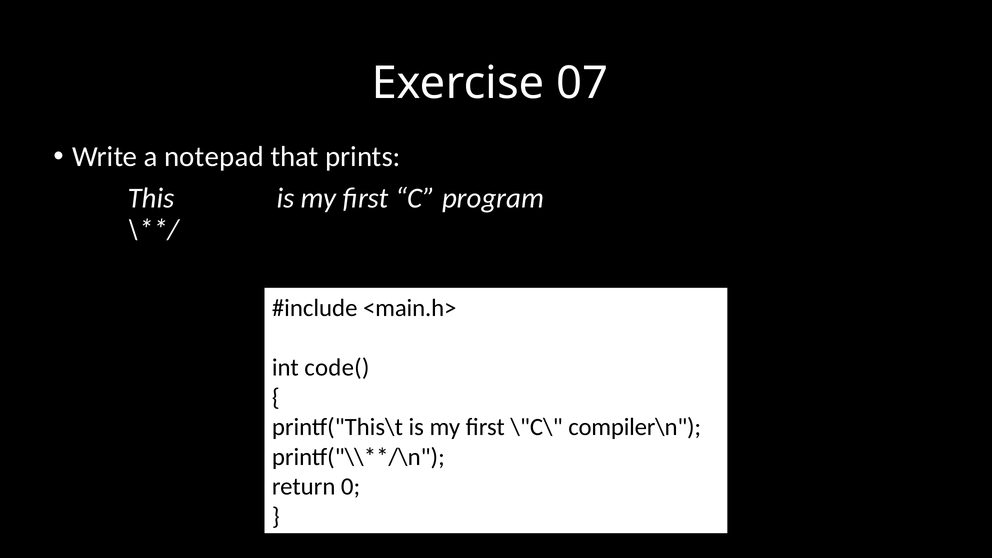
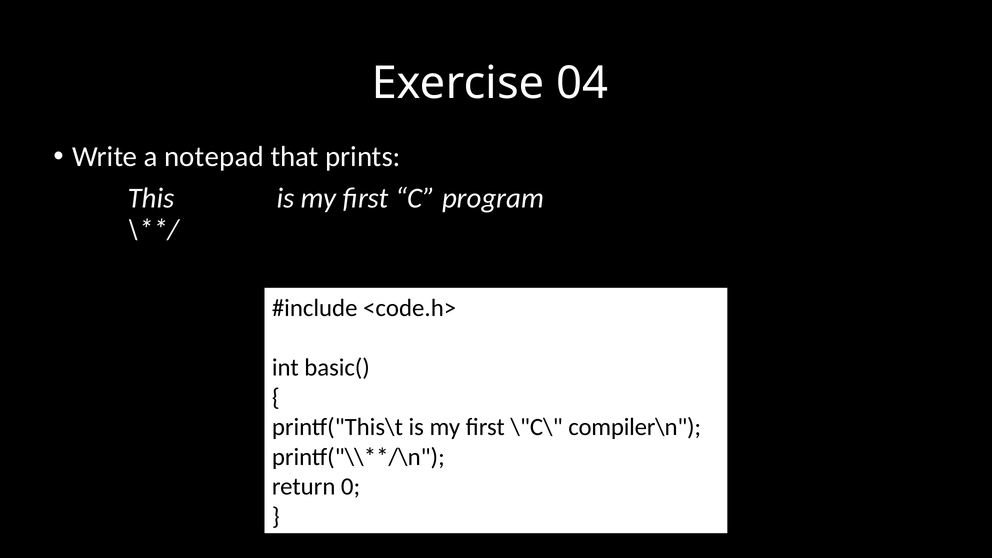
07: 07 -> 04 (582, 83)
<main.h>: <main.h> -> <code.h> (410, 308)
code(: code( -> basic( (337, 368)
